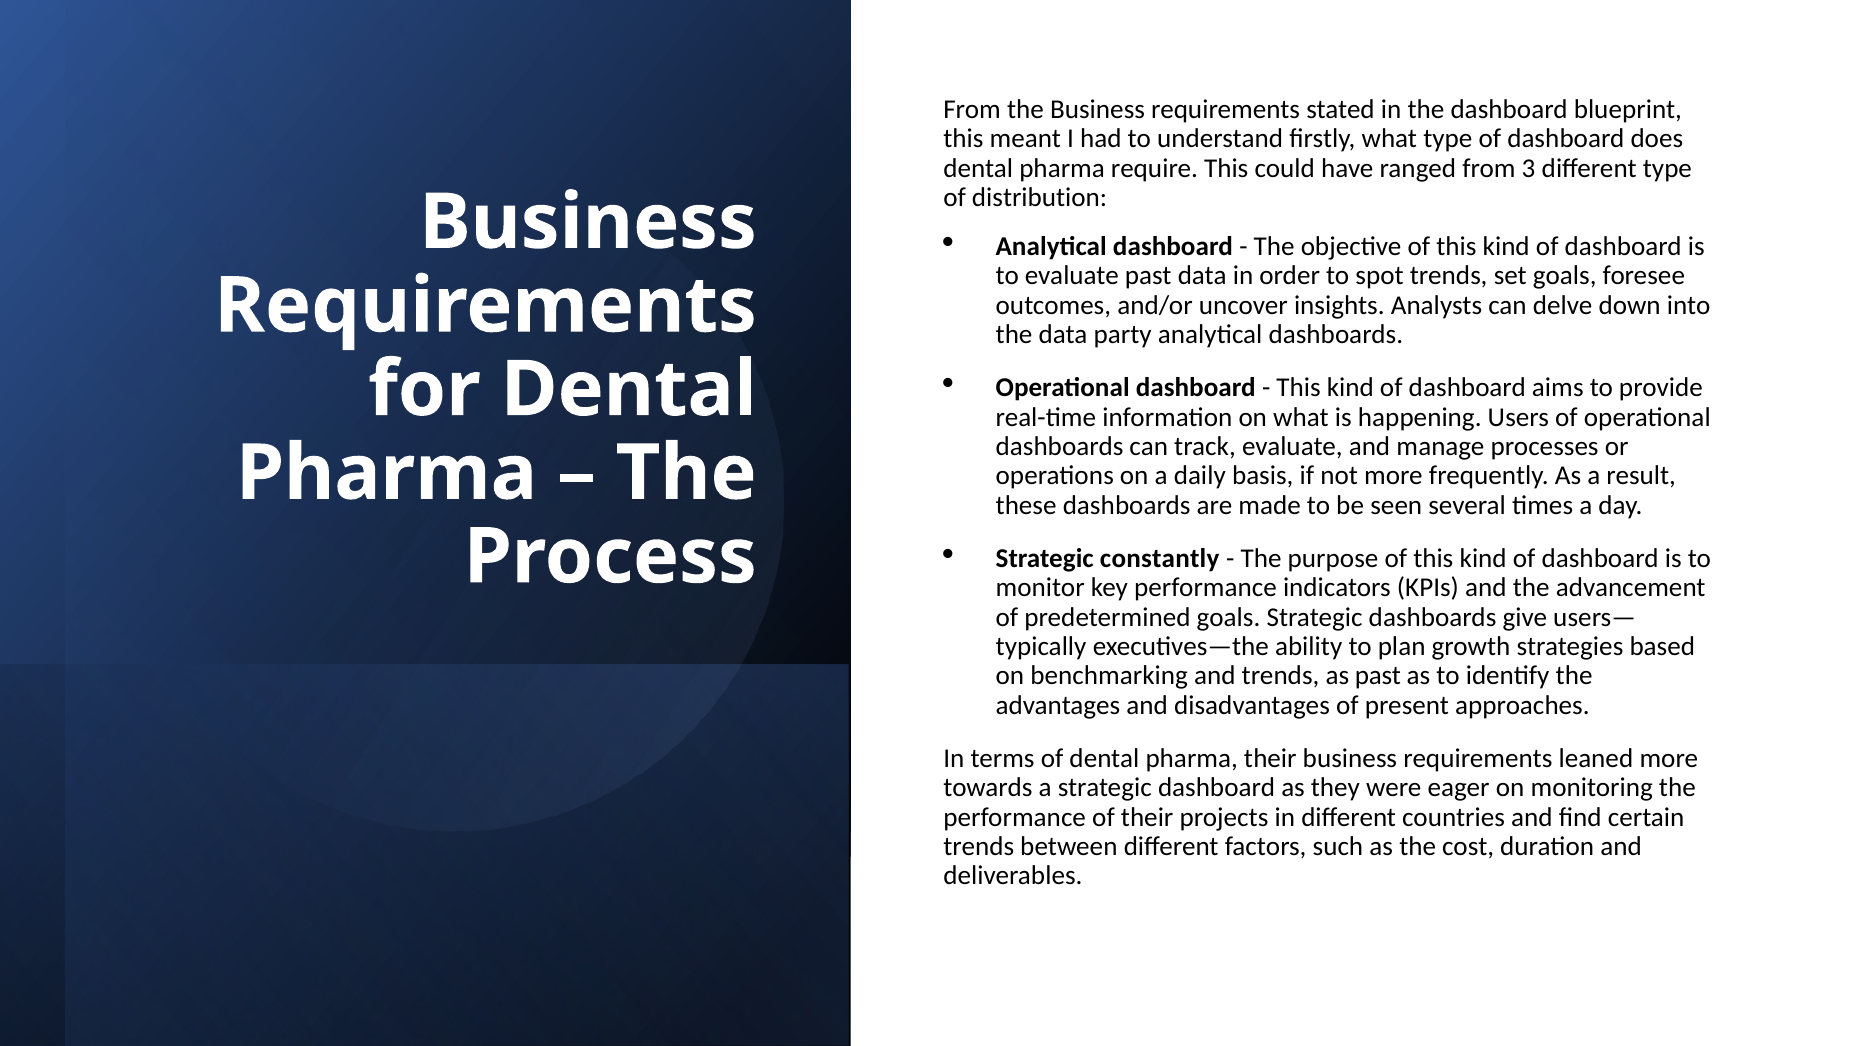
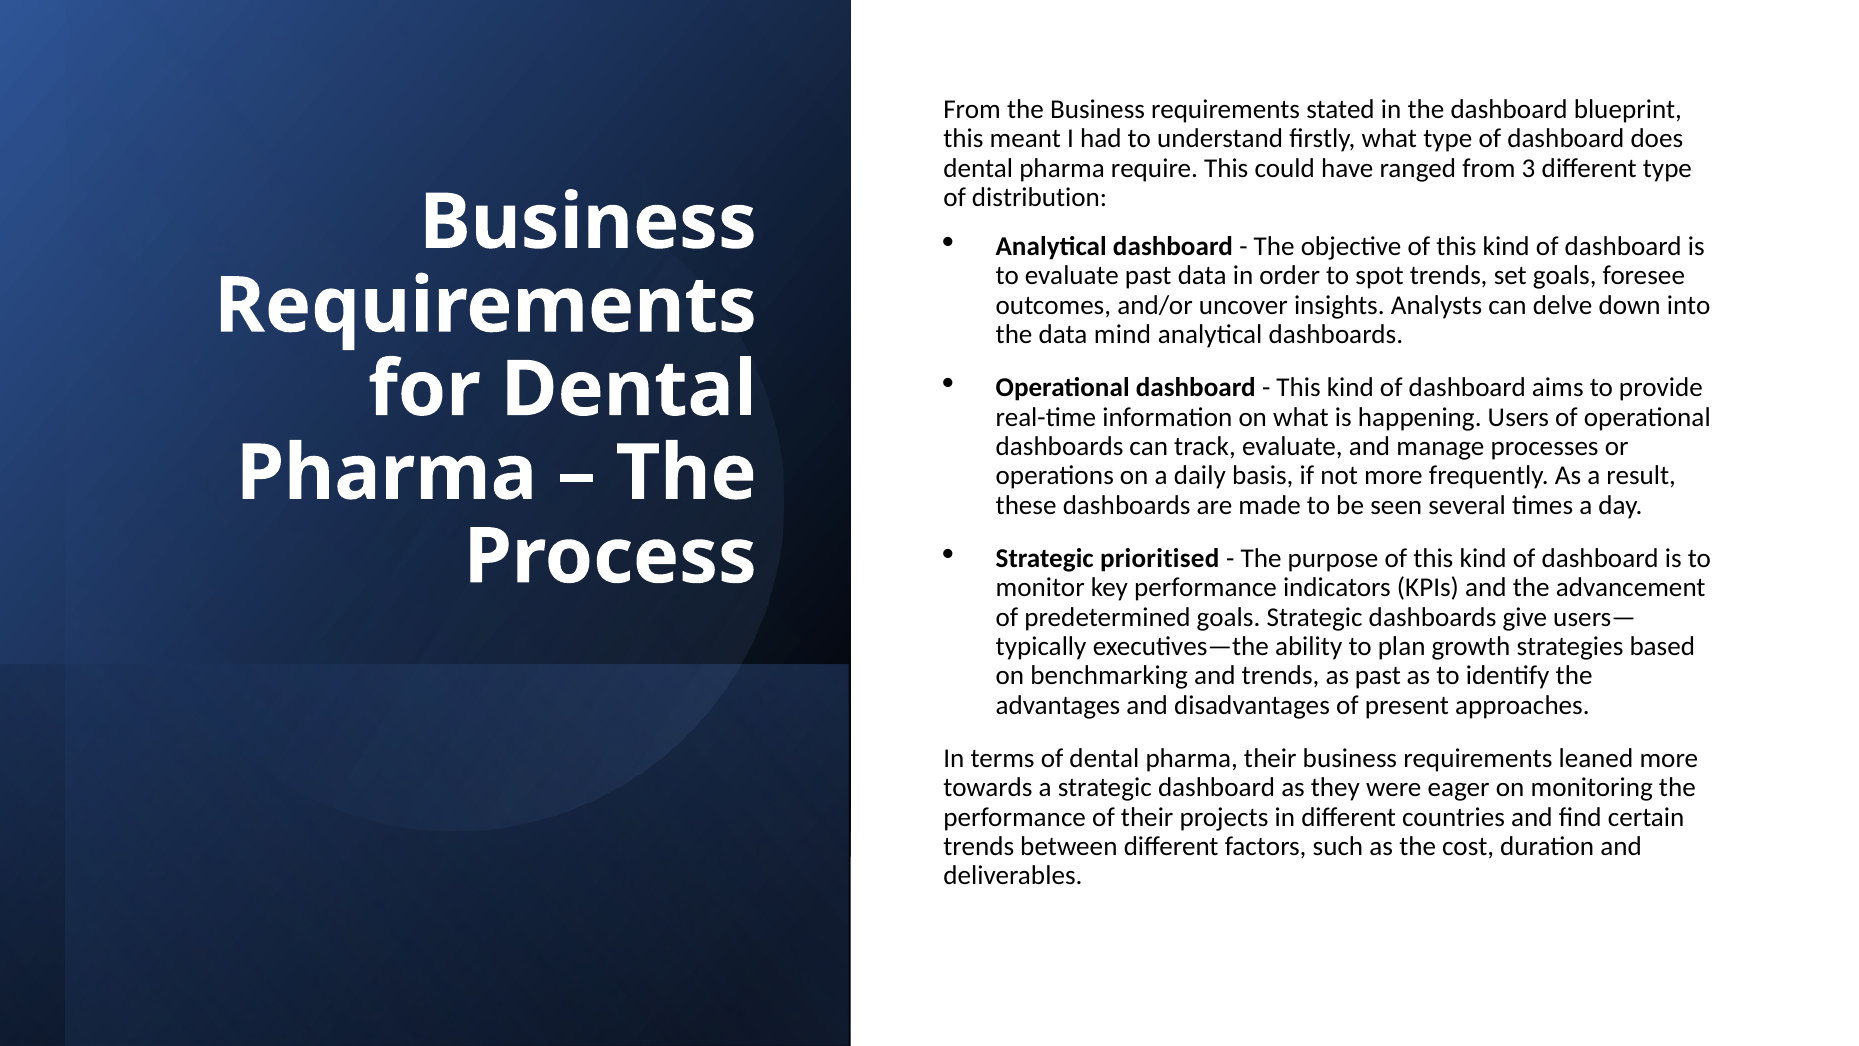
party: party -> mind (1123, 335)
constantly: constantly -> prioritised (1160, 558)
